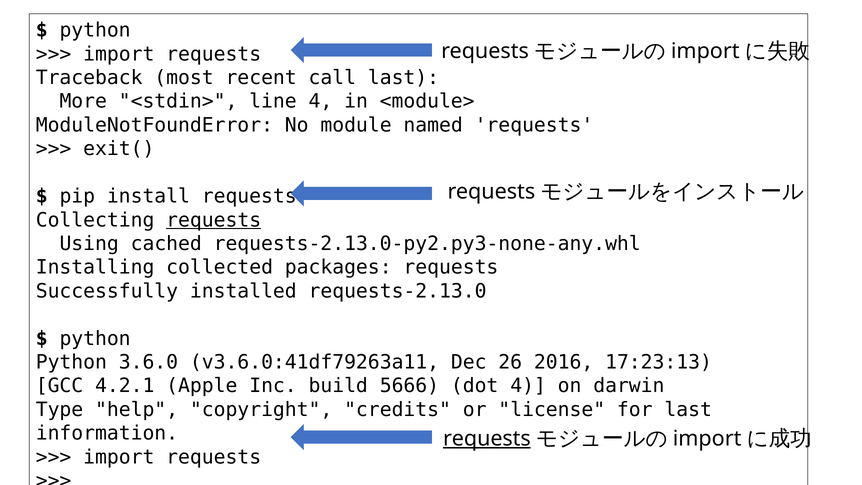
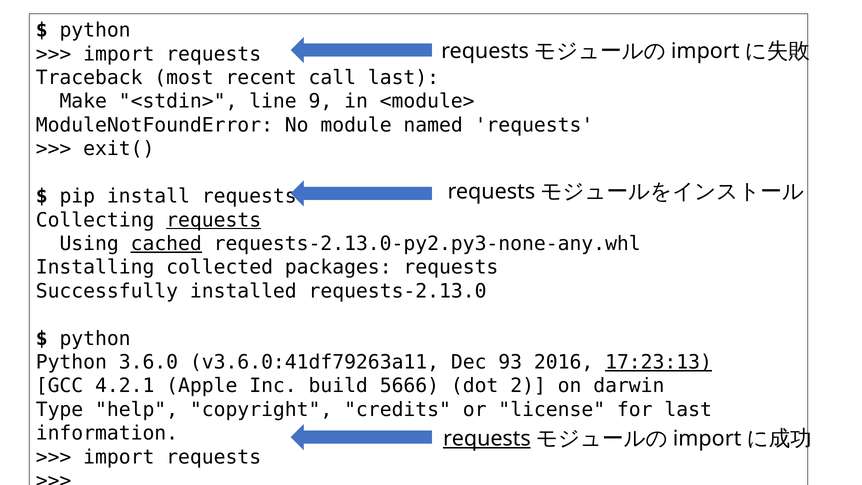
More: More -> Make (83, 101)
line 4: 4 -> 9 (320, 101)
cached underline: none -> present (166, 244)
26: 26 -> 93 (510, 362)
17:23:13 underline: none -> present (659, 362)
dot 4: 4 -> 2 (528, 386)
